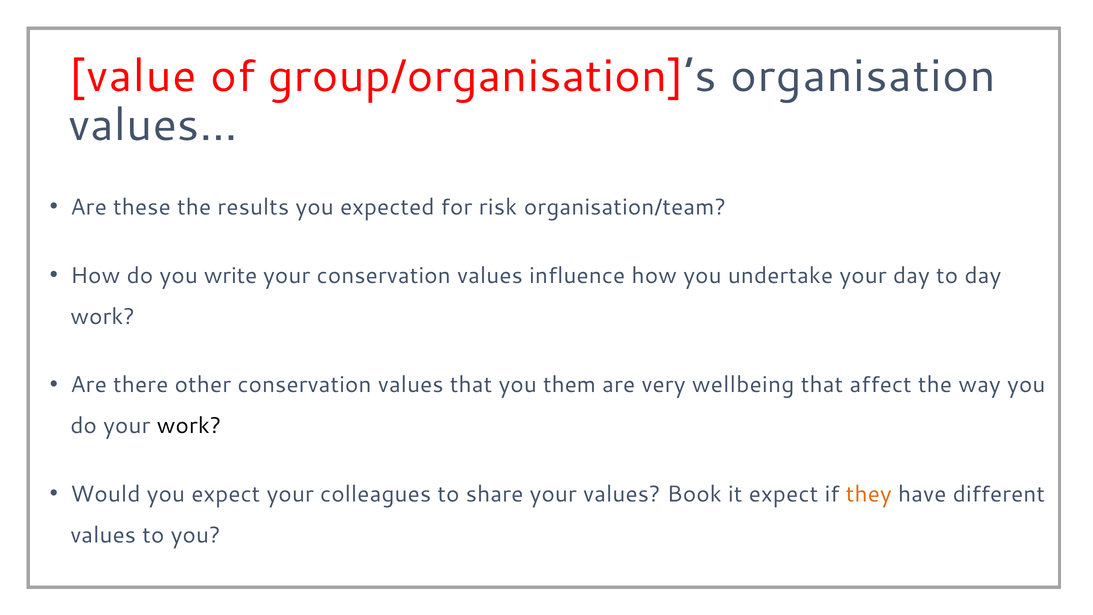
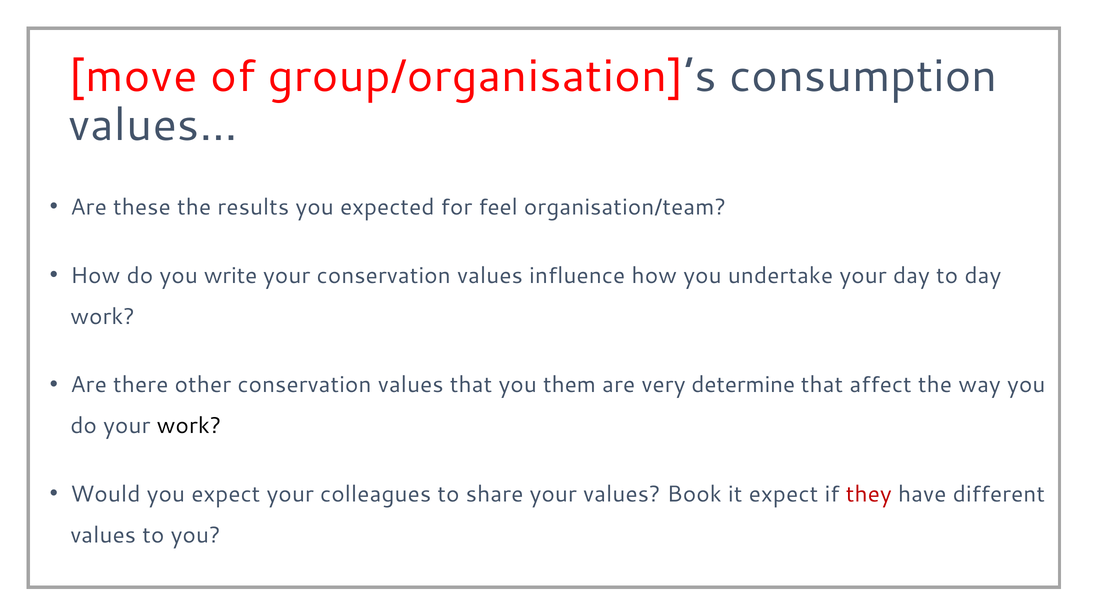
value: value -> move (133, 76)
organisation: organisation -> consumption (863, 76)
risk: risk -> feel (498, 207)
wellbeing: wellbeing -> determine (743, 385)
they colour: orange -> red (869, 494)
